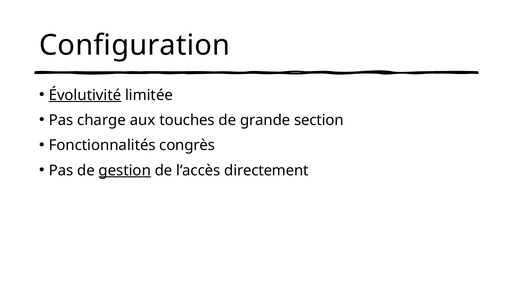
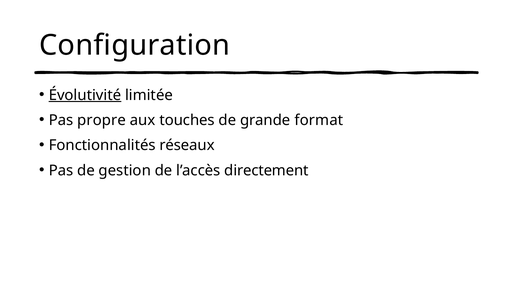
charge: charge -> propre (102, 120)
section: section -> format (319, 120)
congrès: congrès -> réseaux (187, 145)
gestion underline: present -> none (125, 170)
